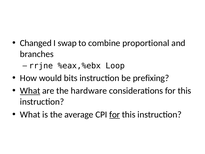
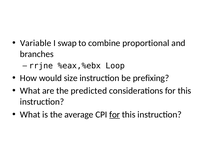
Changed: Changed -> Variable (36, 43)
bits: bits -> size (71, 78)
What underline: present -> none (30, 91)
hardware: hardware -> predicted (89, 91)
